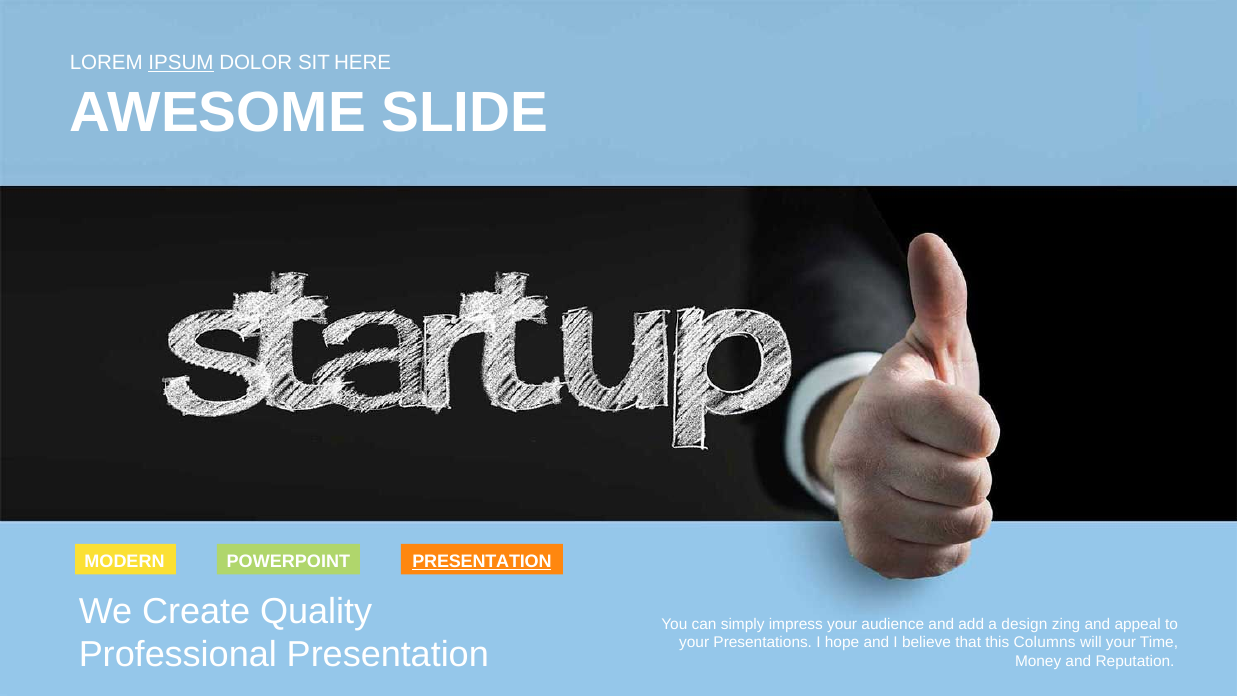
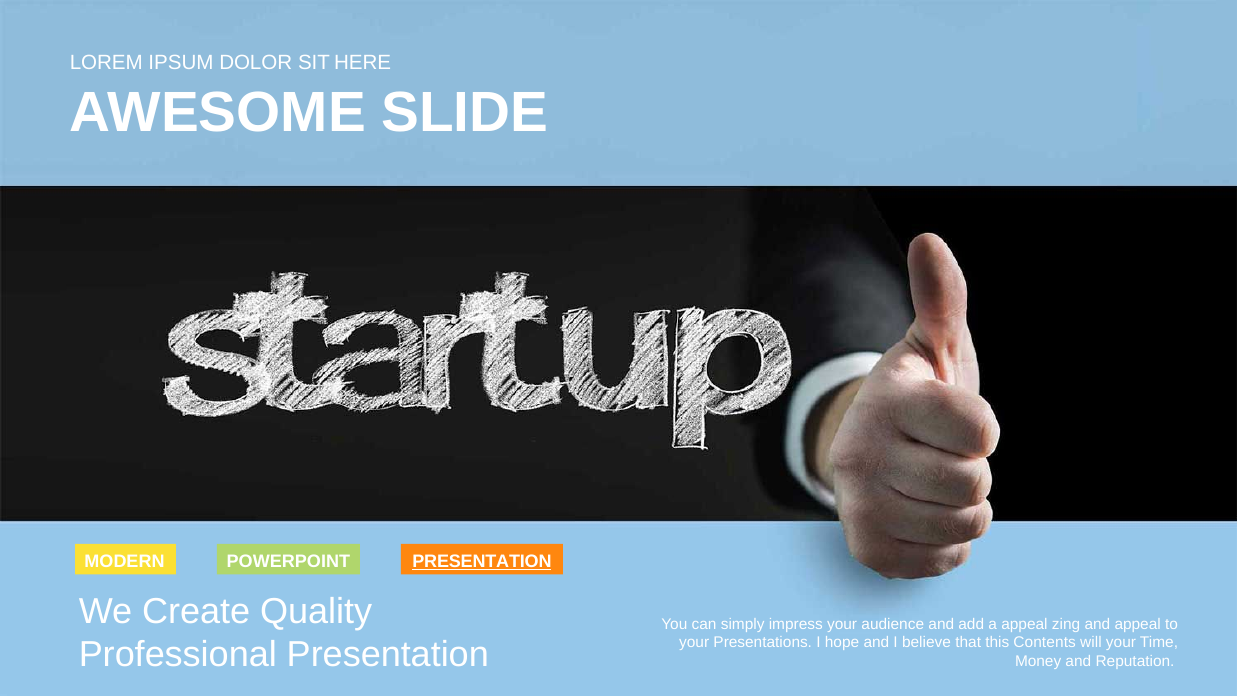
IPSUM underline: present -> none (181, 62)
a design: design -> appeal (1024, 624)
Columns: Columns -> Contents (1045, 642)
